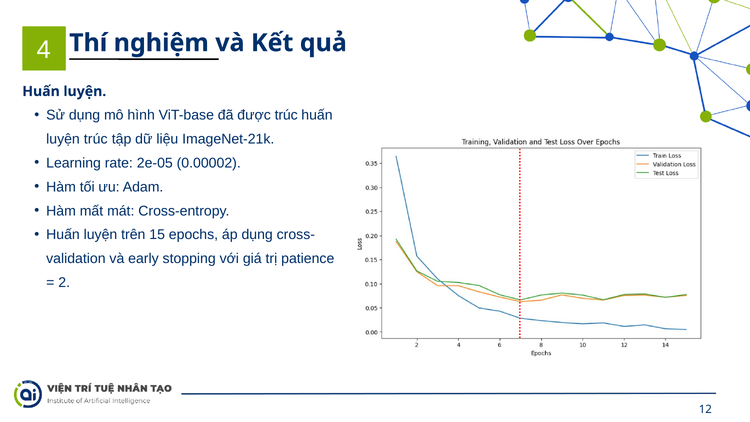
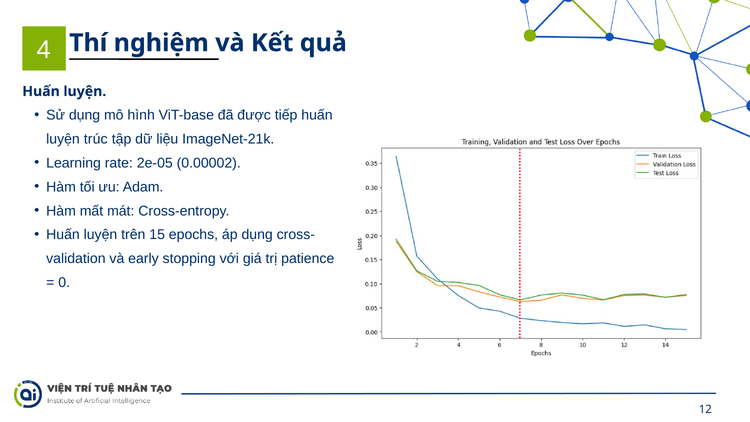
được trúc: trúc -> tiếp (286, 115)
2: 2 -> 0 (64, 283)
